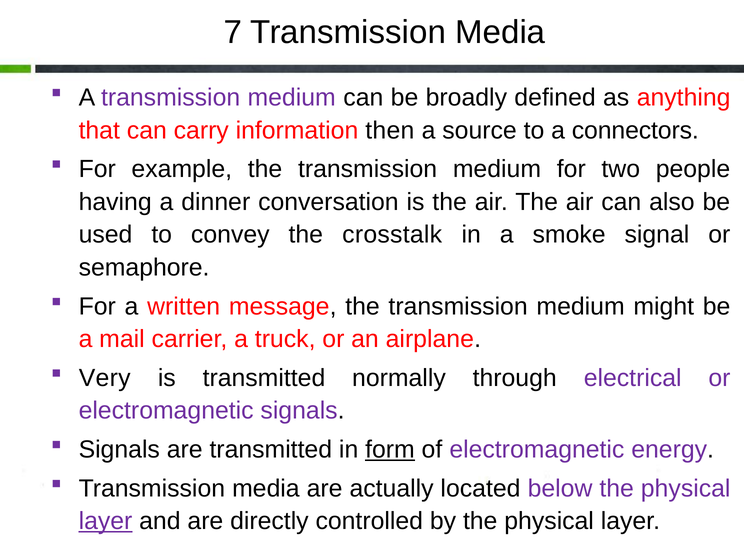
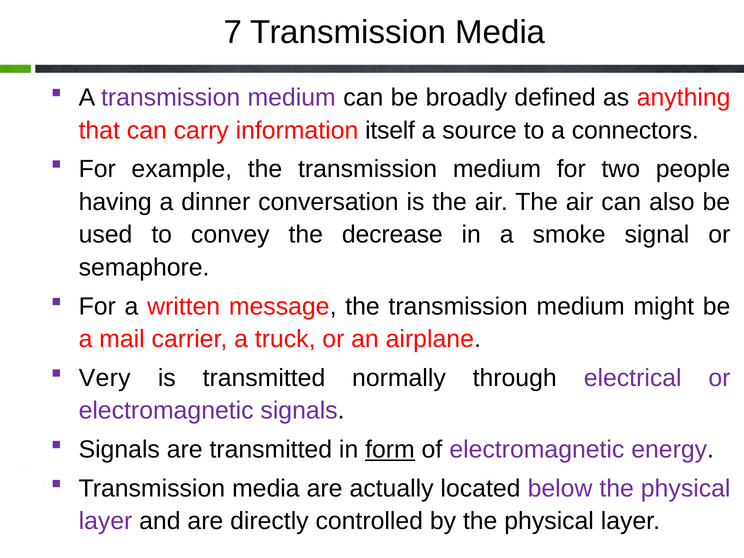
then: then -> itself (390, 130)
crosstalk: crosstalk -> decrease (392, 235)
layer underline: present -> none (105, 521)
